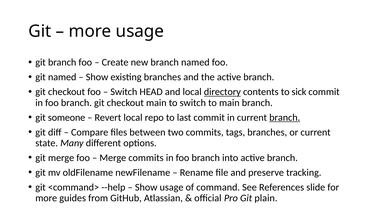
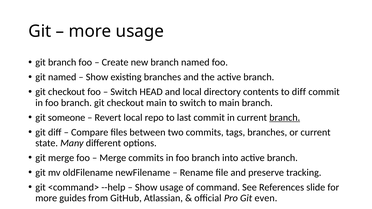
directory underline: present -> none (222, 92)
to sick: sick -> diff (299, 92)
plain: plain -> even (266, 198)
